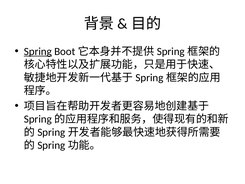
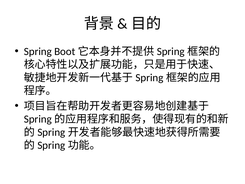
Spring underline: present -> none (38, 51)
